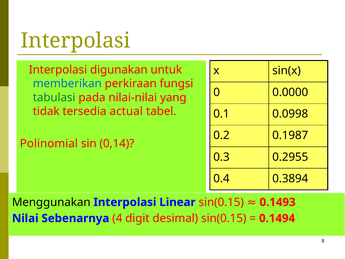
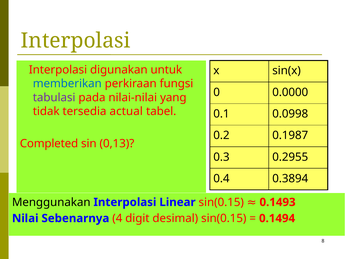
tabulasi colour: green -> purple (54, 97)
Polinomial: Polinomial -> Completed (49, 143)
0,14: 0,14 -> 0,13 (117, 143)
